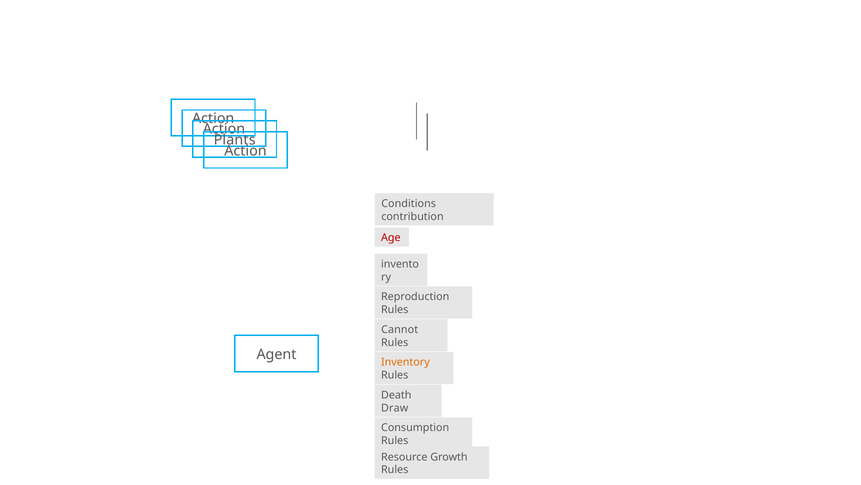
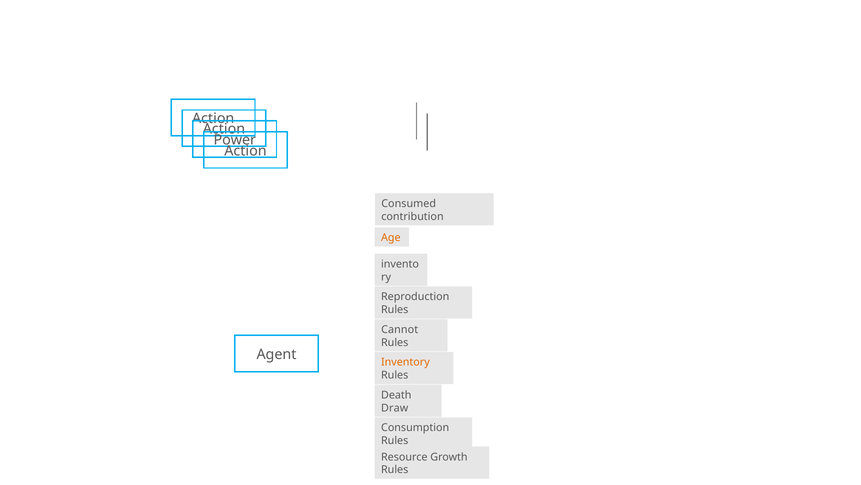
Plants: Plants -> Power (235, 140)
Conditions: Conditions -> Consumed (409, 203)
Age colour: red -> orange (391, 237)
